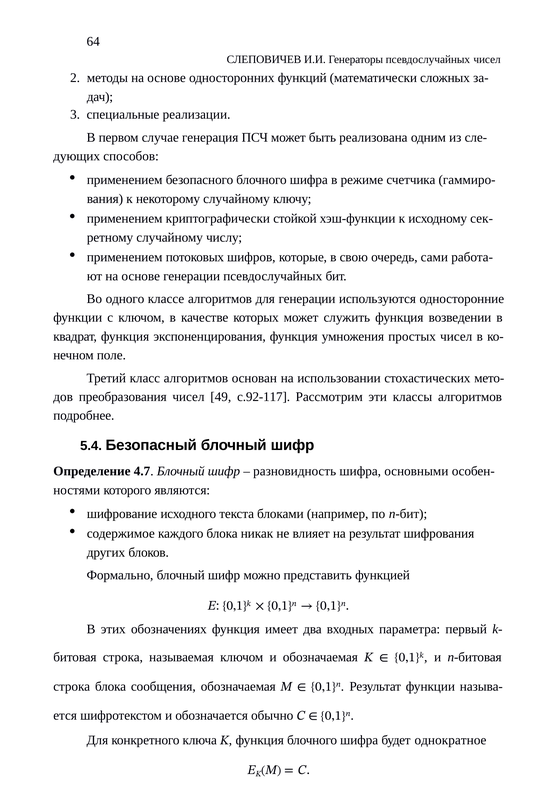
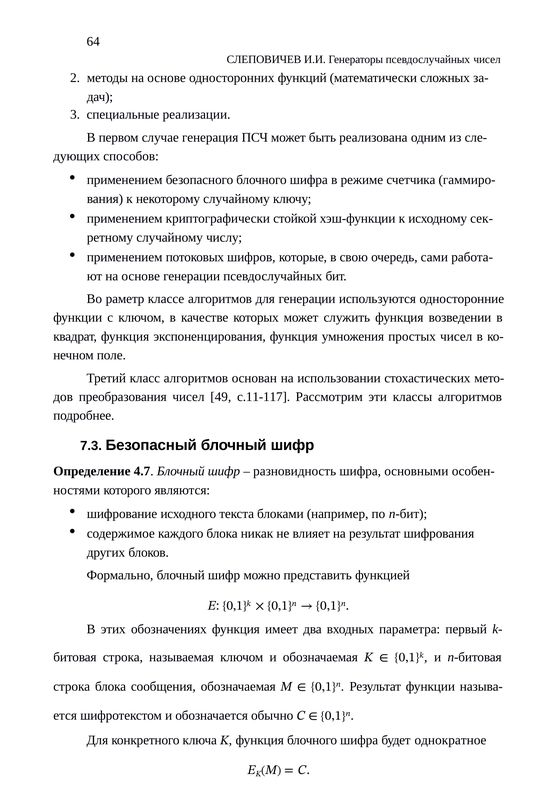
одного: одного -> раметр (125, 299)
c.92-117: c.92-117 -> c.11-117 (264, 397)
5.4: 5.4 -> 7.3 (91, 446)
